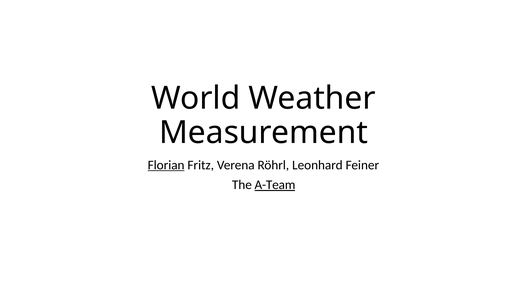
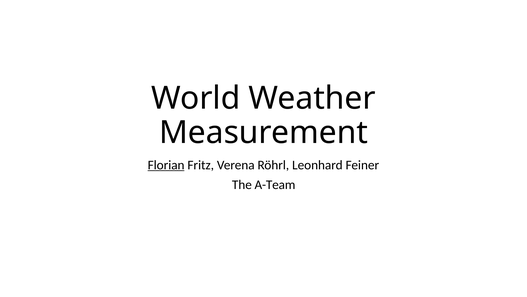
A-Team underline: present -> none (275, 184)
